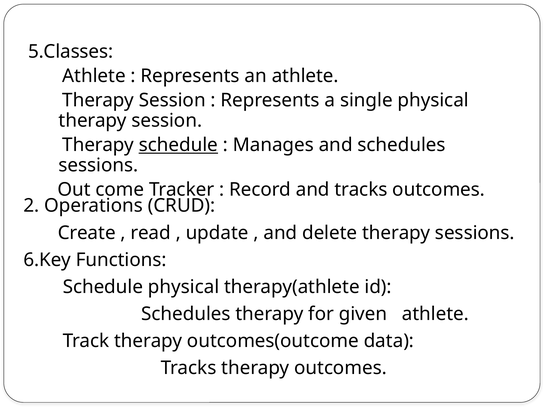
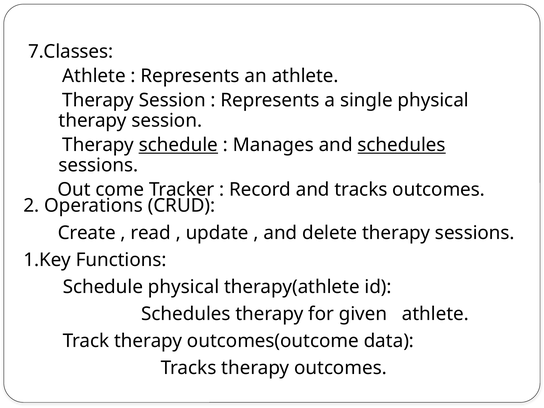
5.Classes: 5.Classes -> 7.Classes (71, 52)
schedules underline: none -> present (402, 145)
6.Key: 6.Key -> 1.Key (47, 260)
